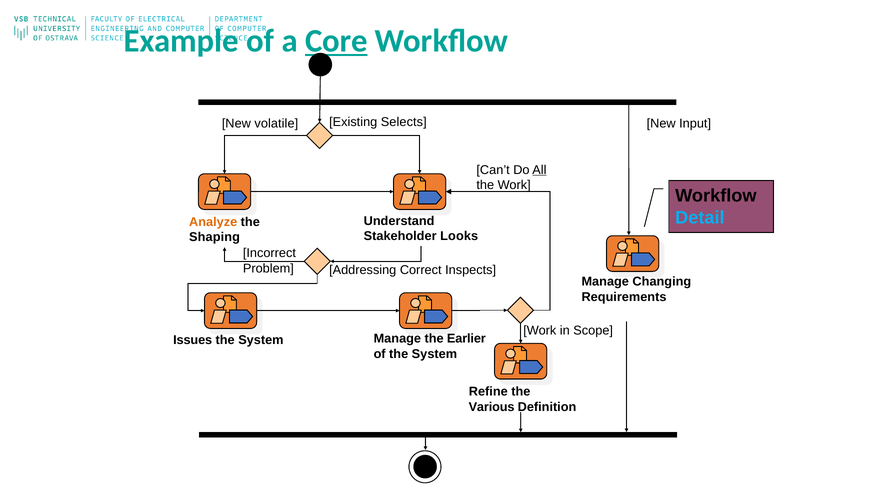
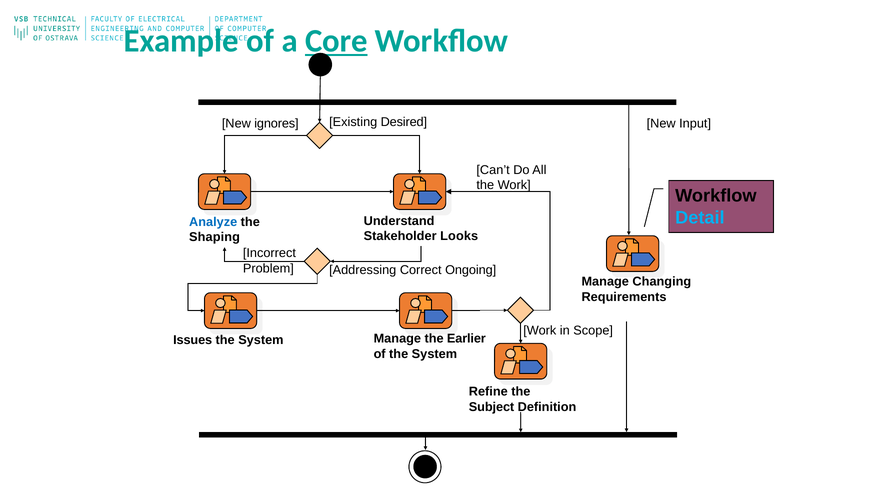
volatile: volatile -> ignores (276, 123)
Selects: Selects -> Desired (404, 122)
All underline: present -> none (539, 170)
Analyze colour: orange -> blue (213, 222)
Inspects: Inspects -> Ongoing (471, 270)
Various: Various -> Subject (492, 406)
